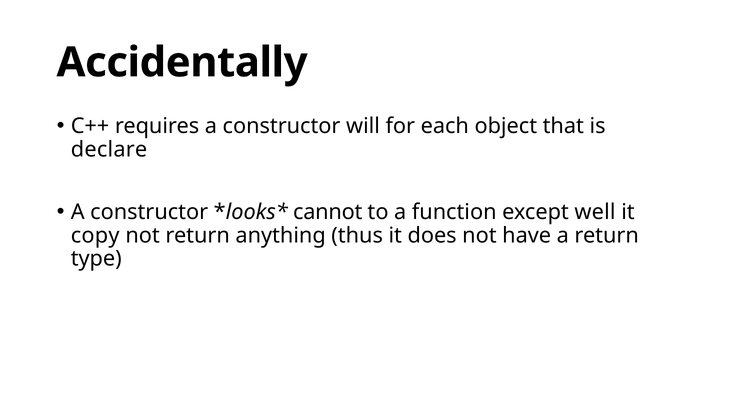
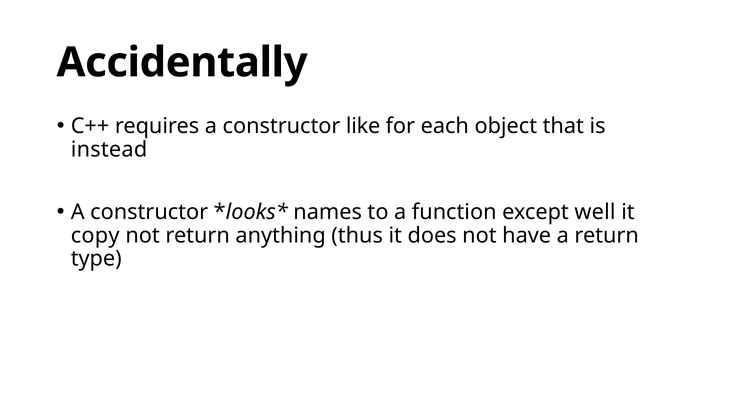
will: will -> like (363, 126)
declare: declare -> instead (109, 149)
cannot: cannot -> names (328, 212)
